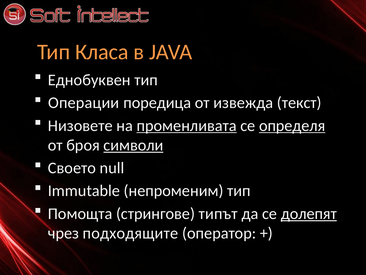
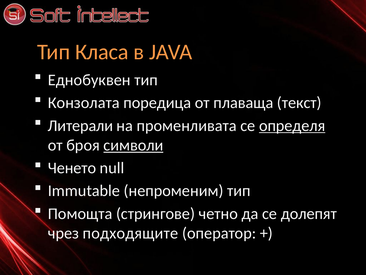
Операции: Операции -> Конзолата (84, 103)
извежда: извежда -> плаваща (243, 103)
Низовете: Низовете -> Литерали (80, 125)
променливата underline: present -> none (187, 125)
Своето: Своето -> Ченето (72, 168)
типът: типът -> четно (218, 213)
долепят underline: present -> none (309, 213)
